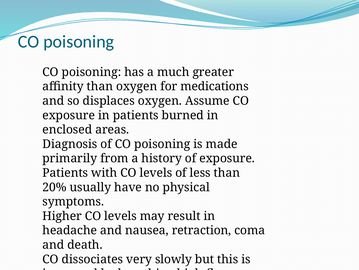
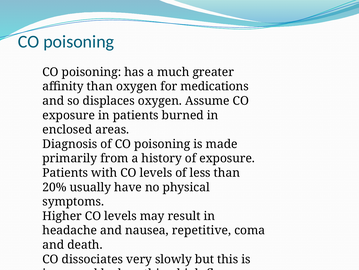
retraction: retraction -> repetitive (201, 230)
